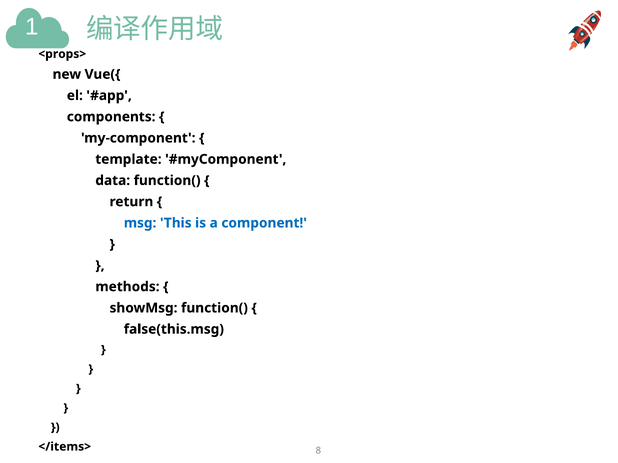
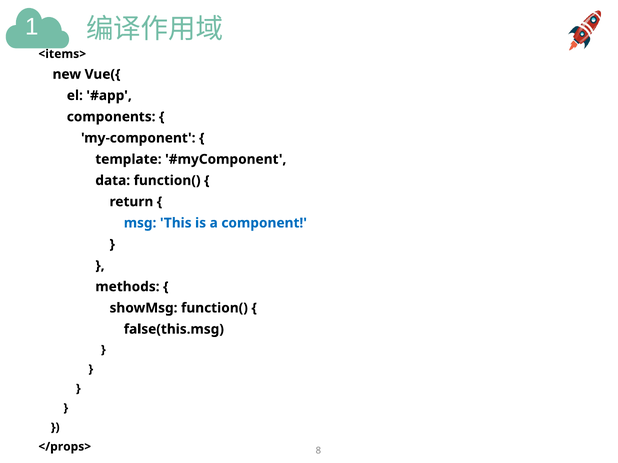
<props>: <props> -> <items> (62, 54)
</items>: </items> -> </props> (65, 447)
